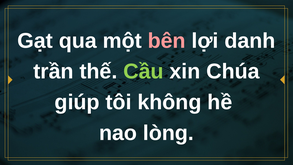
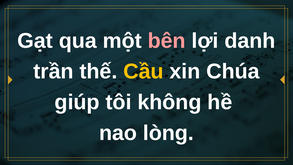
Cầu colour: light green -> yellow (143, 71)
